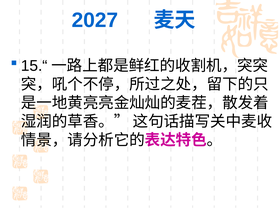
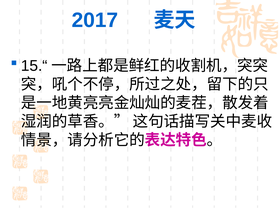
2027: 2027 -> 2017 (95, 20)
